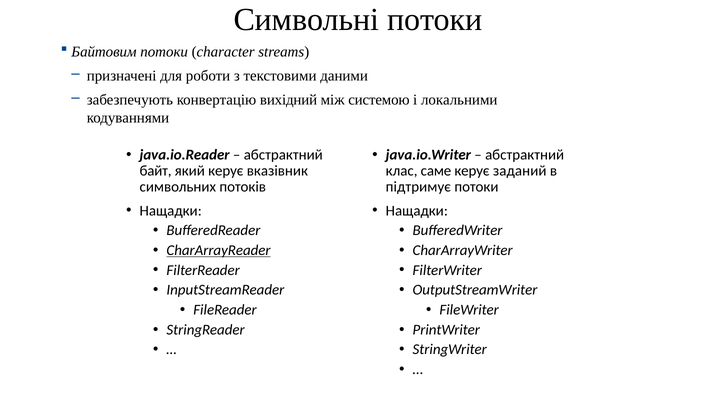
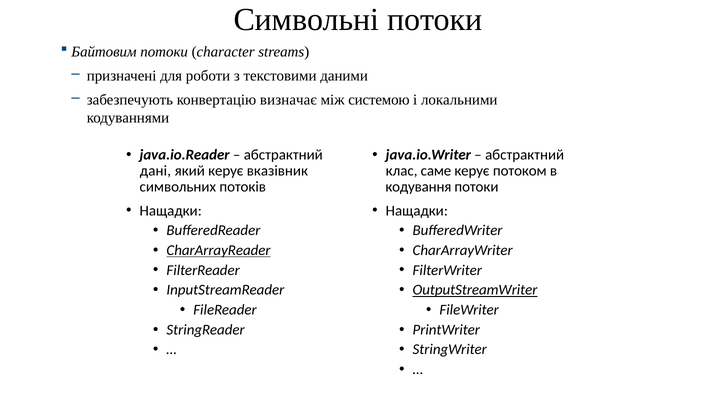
вихідний: вихідний -> визначає (288, 100)
байт: байт -> дані (155, 171)
заданий: заданий -> потоком (520, 171)
підтримує: підтримує -> кодування (418, 187)
OutputStreamWriter underline: none -> present (475, 290)
